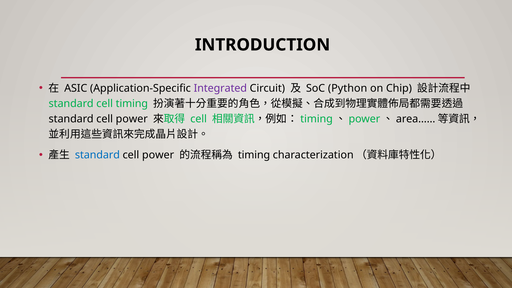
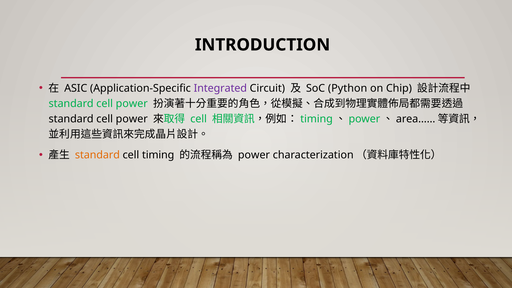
timing: timing -> power (132, 104)
standard colour: blue -> orange (97, 155)
power: power -> timing (158, 155)
timing: timing -> power (254, 155)
